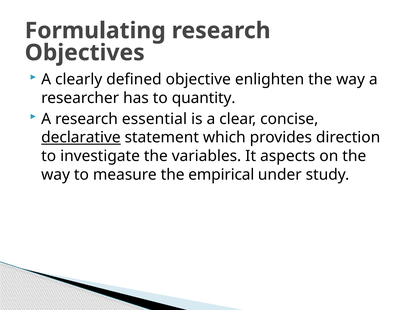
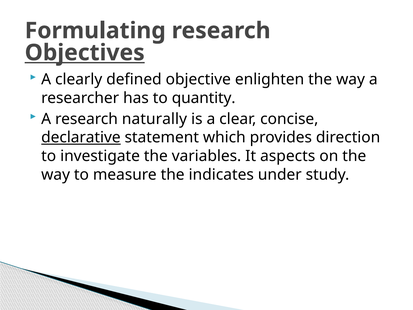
Objectives underline: none -> present (85, 53)
essential: essential -> naturally (154, 119)
empirical: empirical -> indicates (221, 175)
